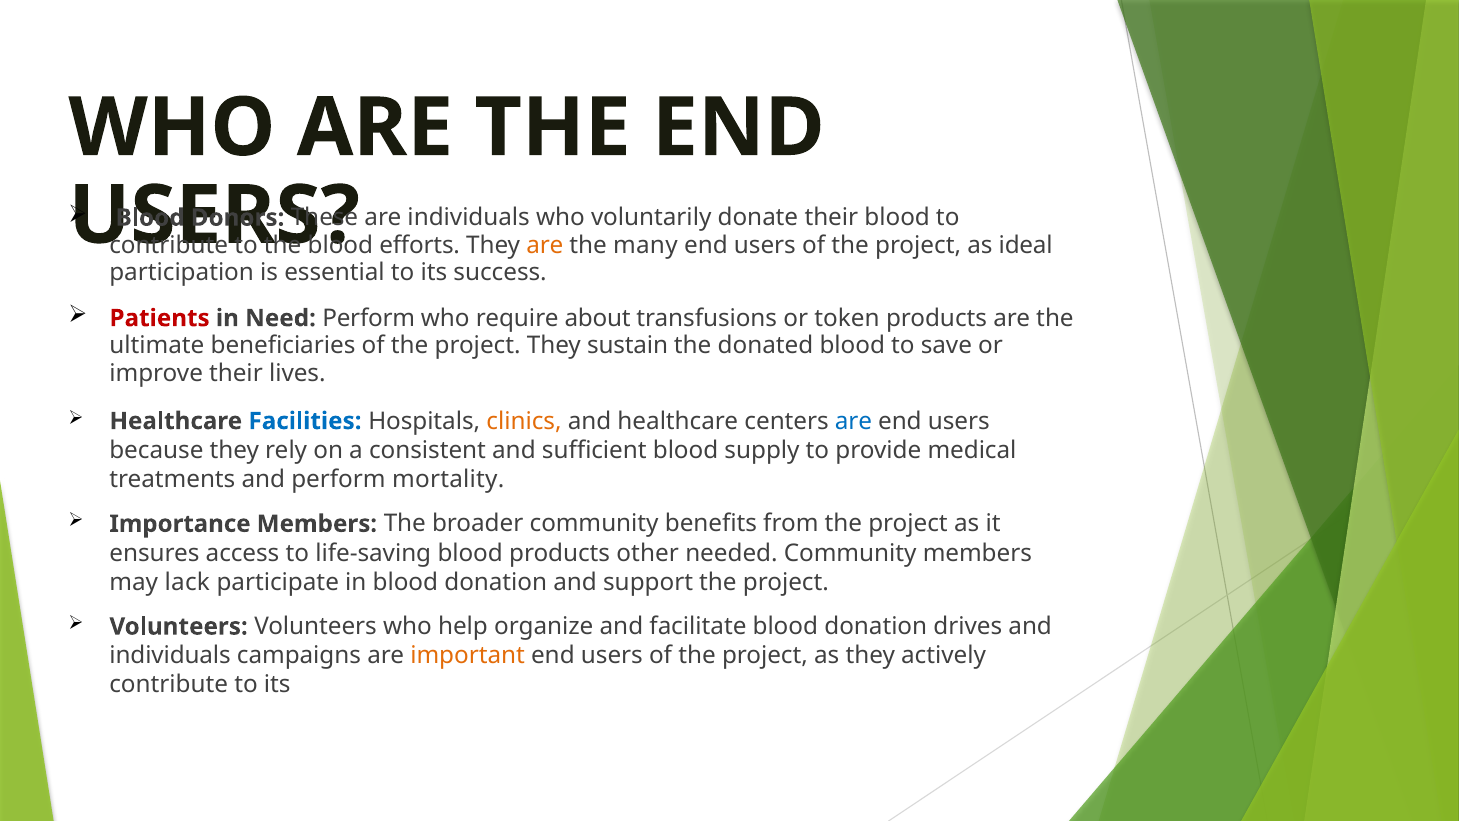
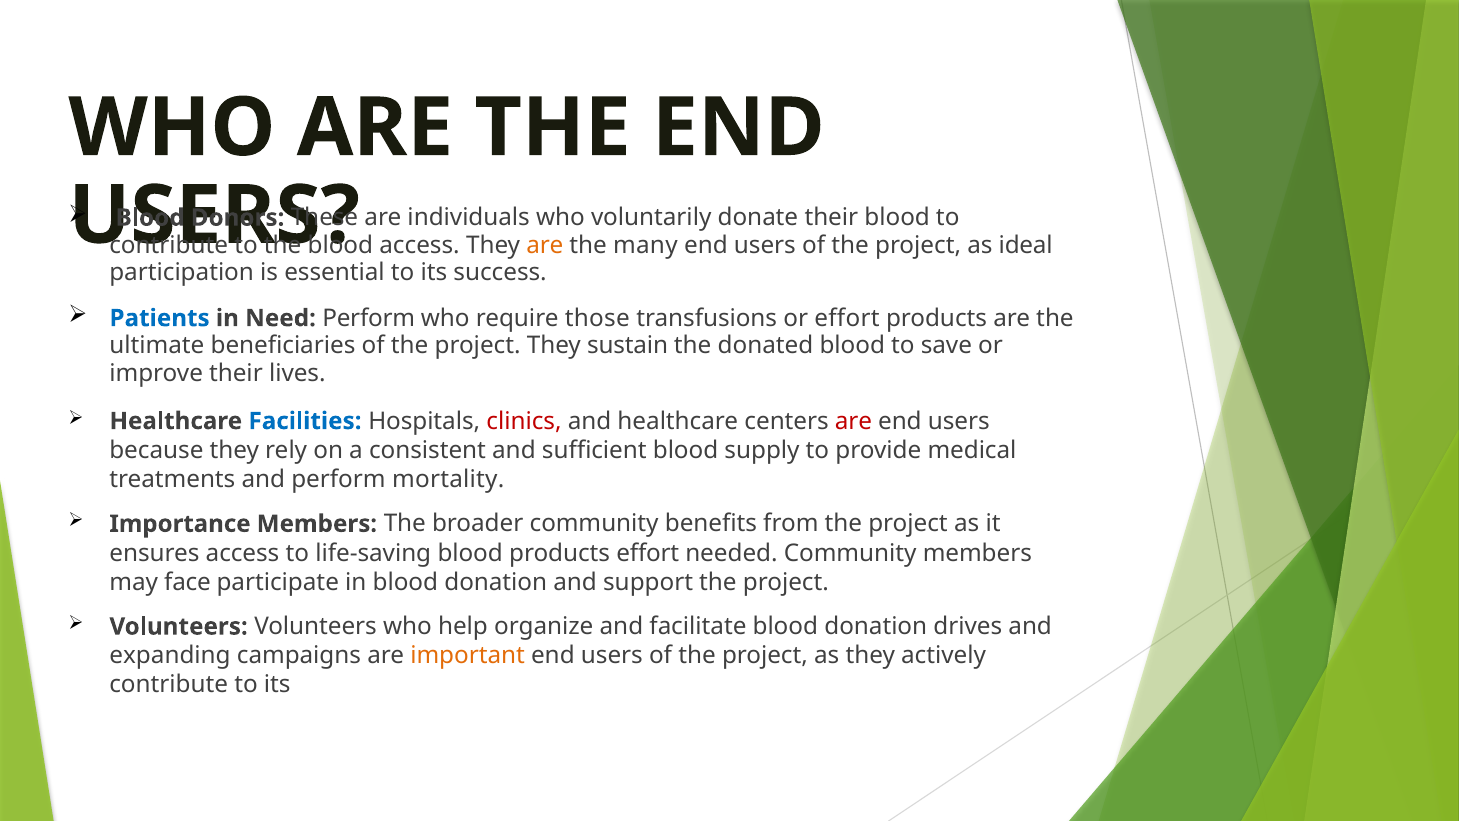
efforts: efforts -> access (420, 245)
Patients colour: red -> blue (160, 318)
about: about -> those (597, 318)
or token: token -> effort (847, 318)
clinics colour: orange -> red (524, 421)
are colour: blue -> red (853, 421)
products other: other -> effort (648, 553)
lack: lack -> face (187, 582)
individuals: individuals -> expanding (170, 656)
